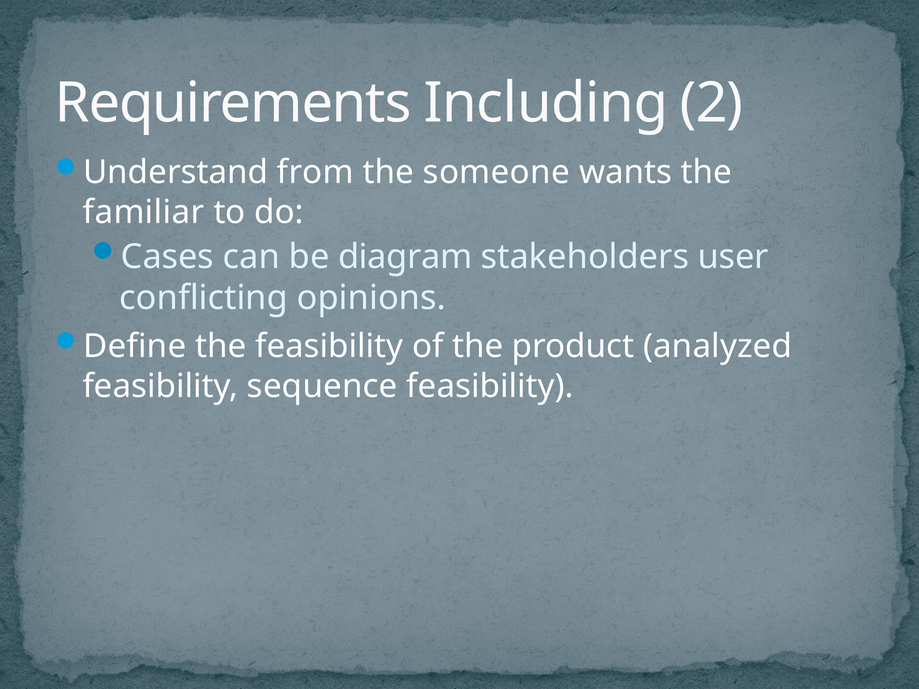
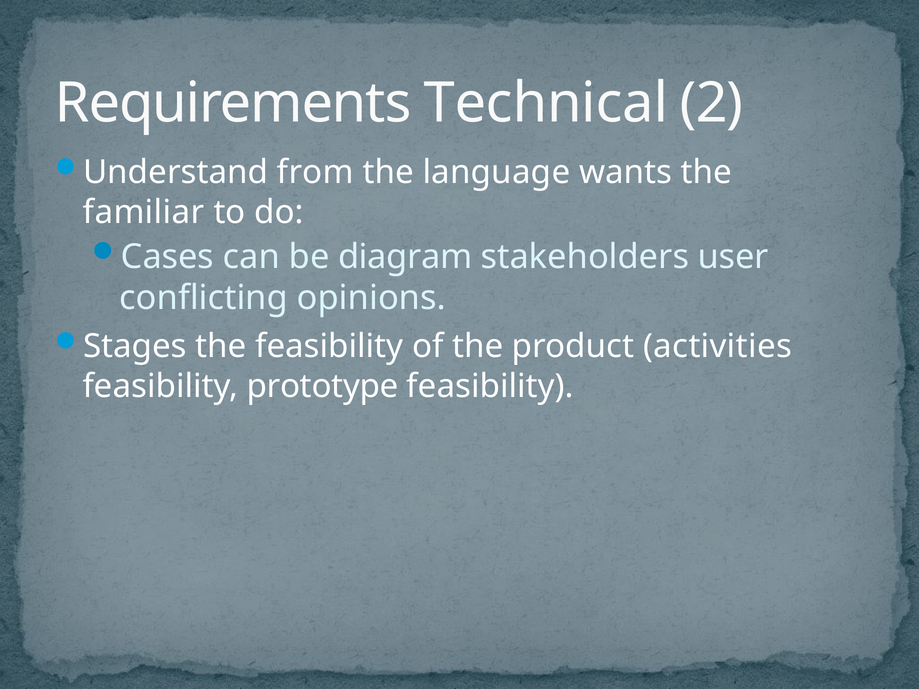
Including: Including -> Technical (546, 104)
someone: someone -> language (496, 172)
Define: Define -> Stages (135, 346)
analyzed: analyzed -> activities (718, 346)
sequence: sequence -> prototype (323, 386)
